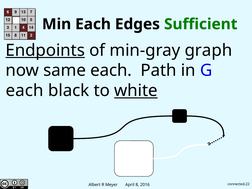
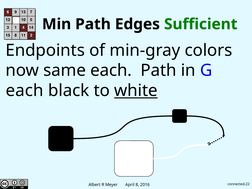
Min Each: Each -> Path (93, 24)
Endpoints underline: present -> none (45, 50)
graph: graph -> colors (208, 50)
